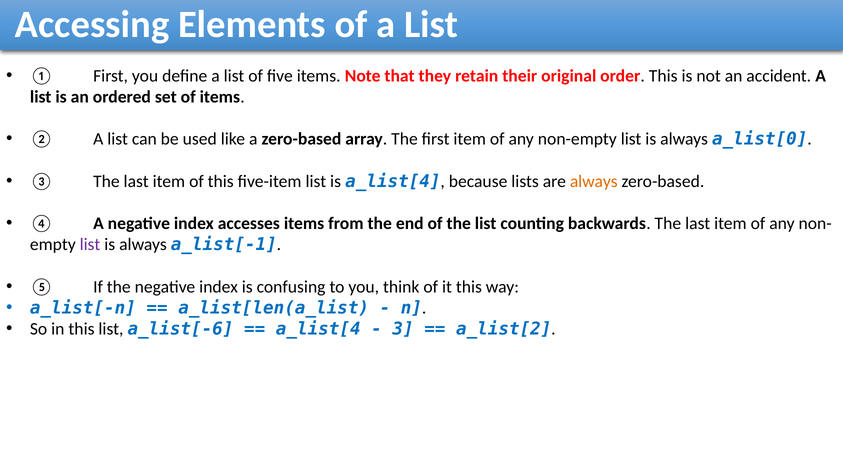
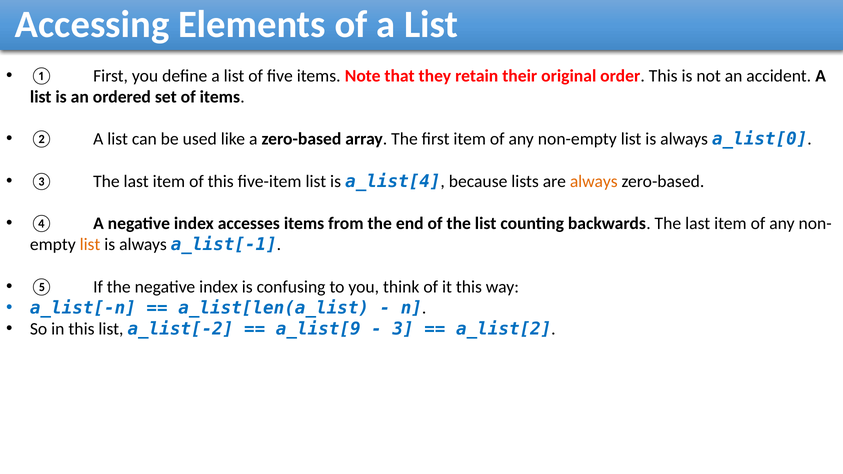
list colour: purple -> orange (90, 245)
a_list[-6: a_list[-6 -> a_list[-2 (180, 329)
a_list[4: a_list[4 -> a_list[9 (318, 329)
